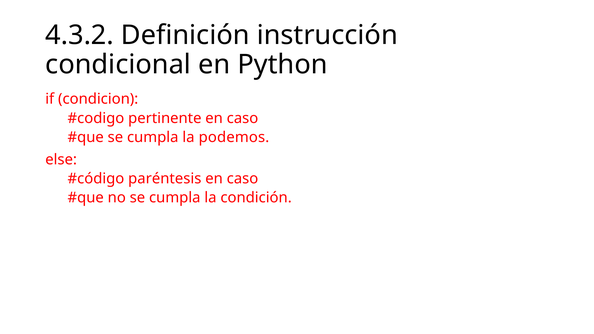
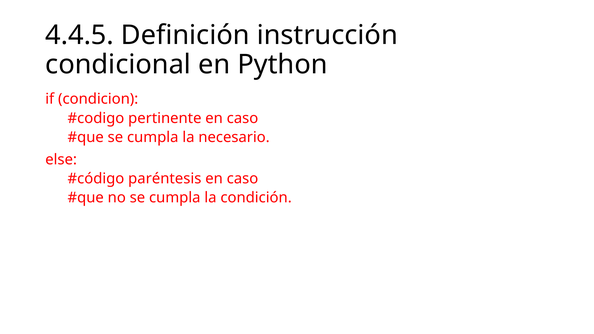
4.3.2: 4.3.2 -> 4.4.5 (80, 35)
podemos: podemos -> necesario (234, 137)
